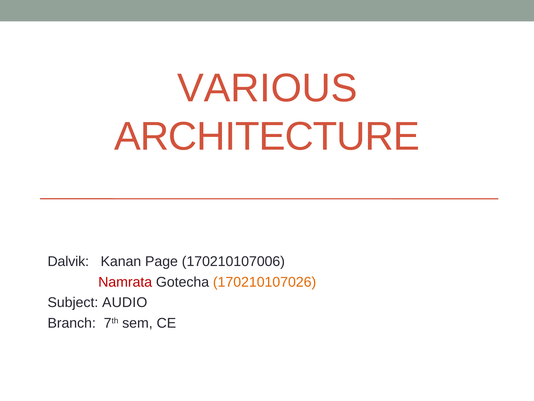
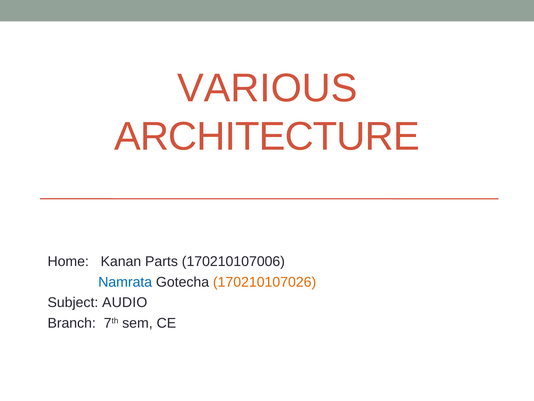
Dalvik: Dalvik -> Home (68, 261)
Page: Page -> Parts (161, 261)
Namrata colour: red -> blue (125, 282)
